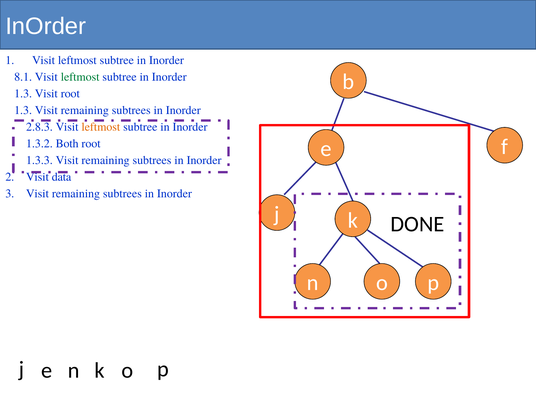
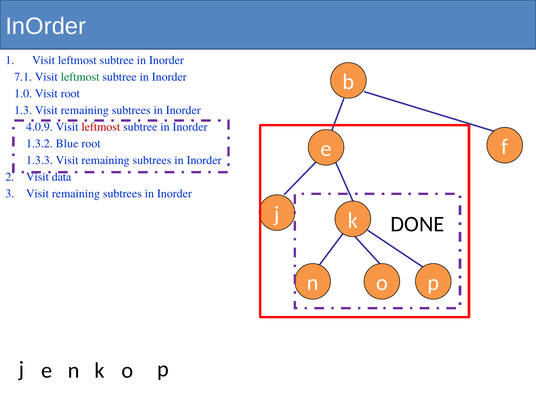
8.1: 8.1 -> 7.1 (23, 77)
1.3: 1.3 -> 1.0 (23, 94)
2.8.3: 2.8.3 -> 4.0.9 (39, 127)
leftmost colour: orange -> red (101, 127)
Both: Both -> Blue (67, 144)
